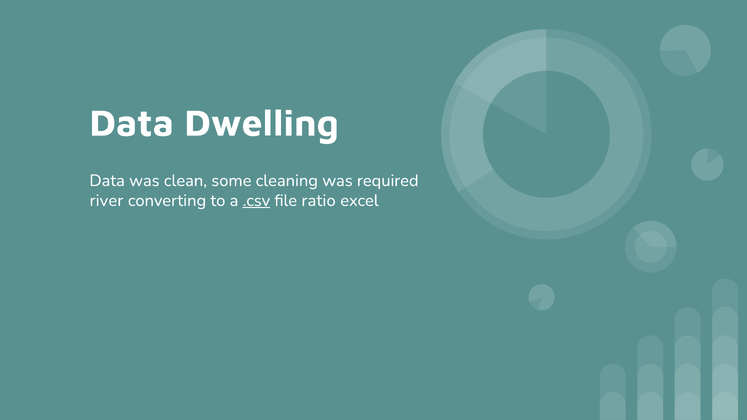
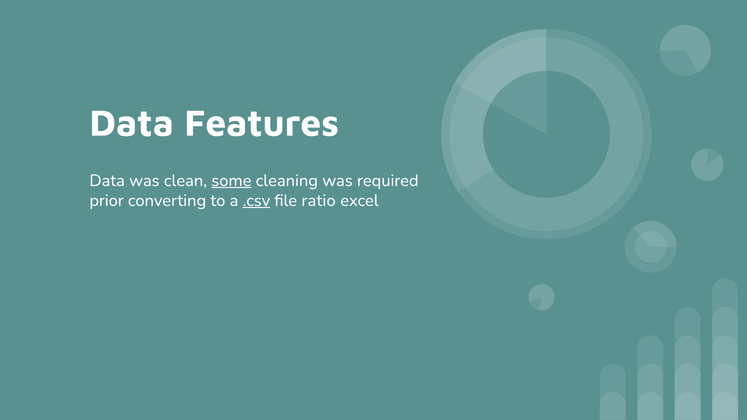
Dwelling: Dwelling -> Features (262, 123)
some underline: none -> present (231, 181)
river: river -> prior (107, 201)
